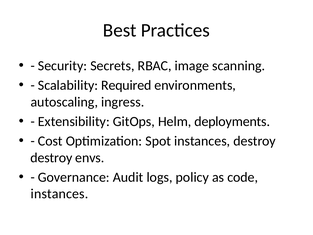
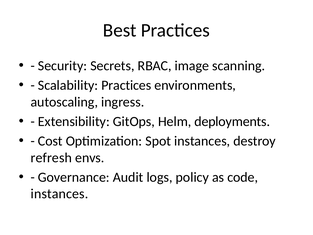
Scalability Required: Required -> Practices (126, 85)
destroy: destroy -> refresh (51, 158)
